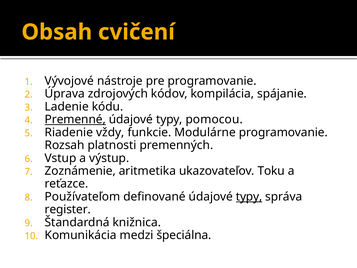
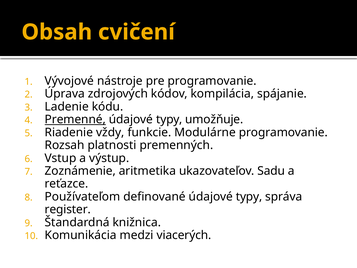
pomocou: pomocou -> umožňuje (214, 119)
Toku: Toku -> Sadu (271, 171)
typy underline: present -> none (249, 196)
špeciálna: špeciálna -> viacerých (184, 235)
